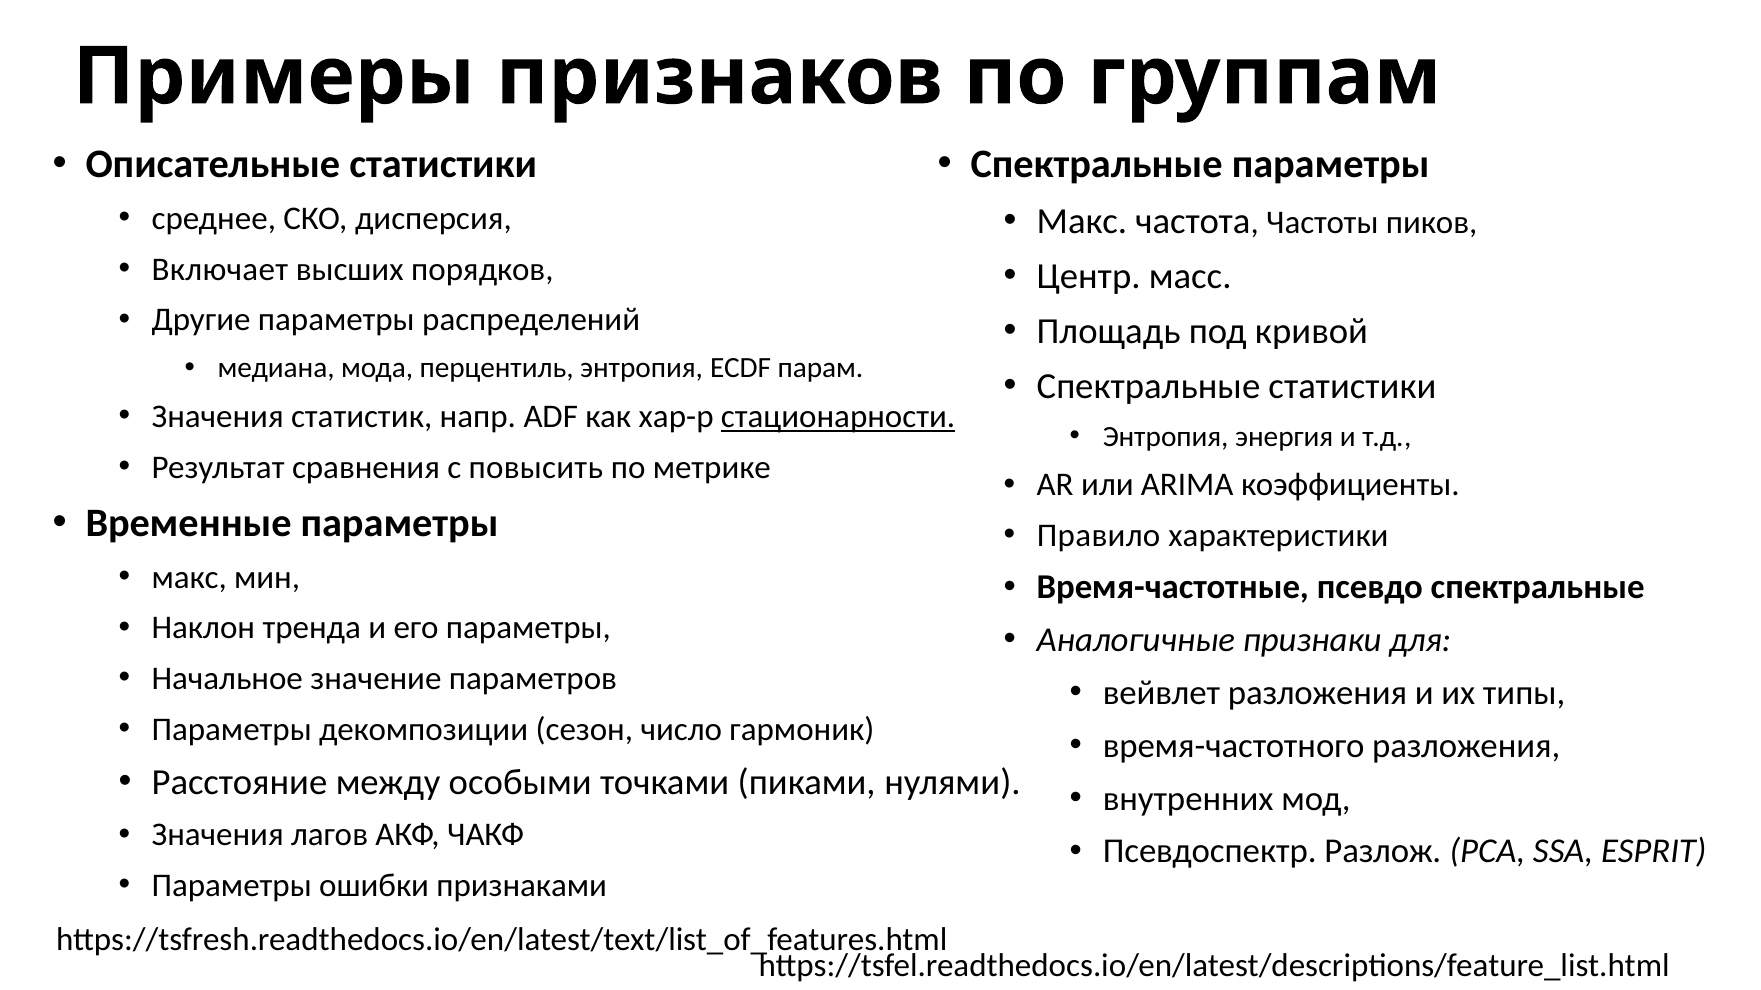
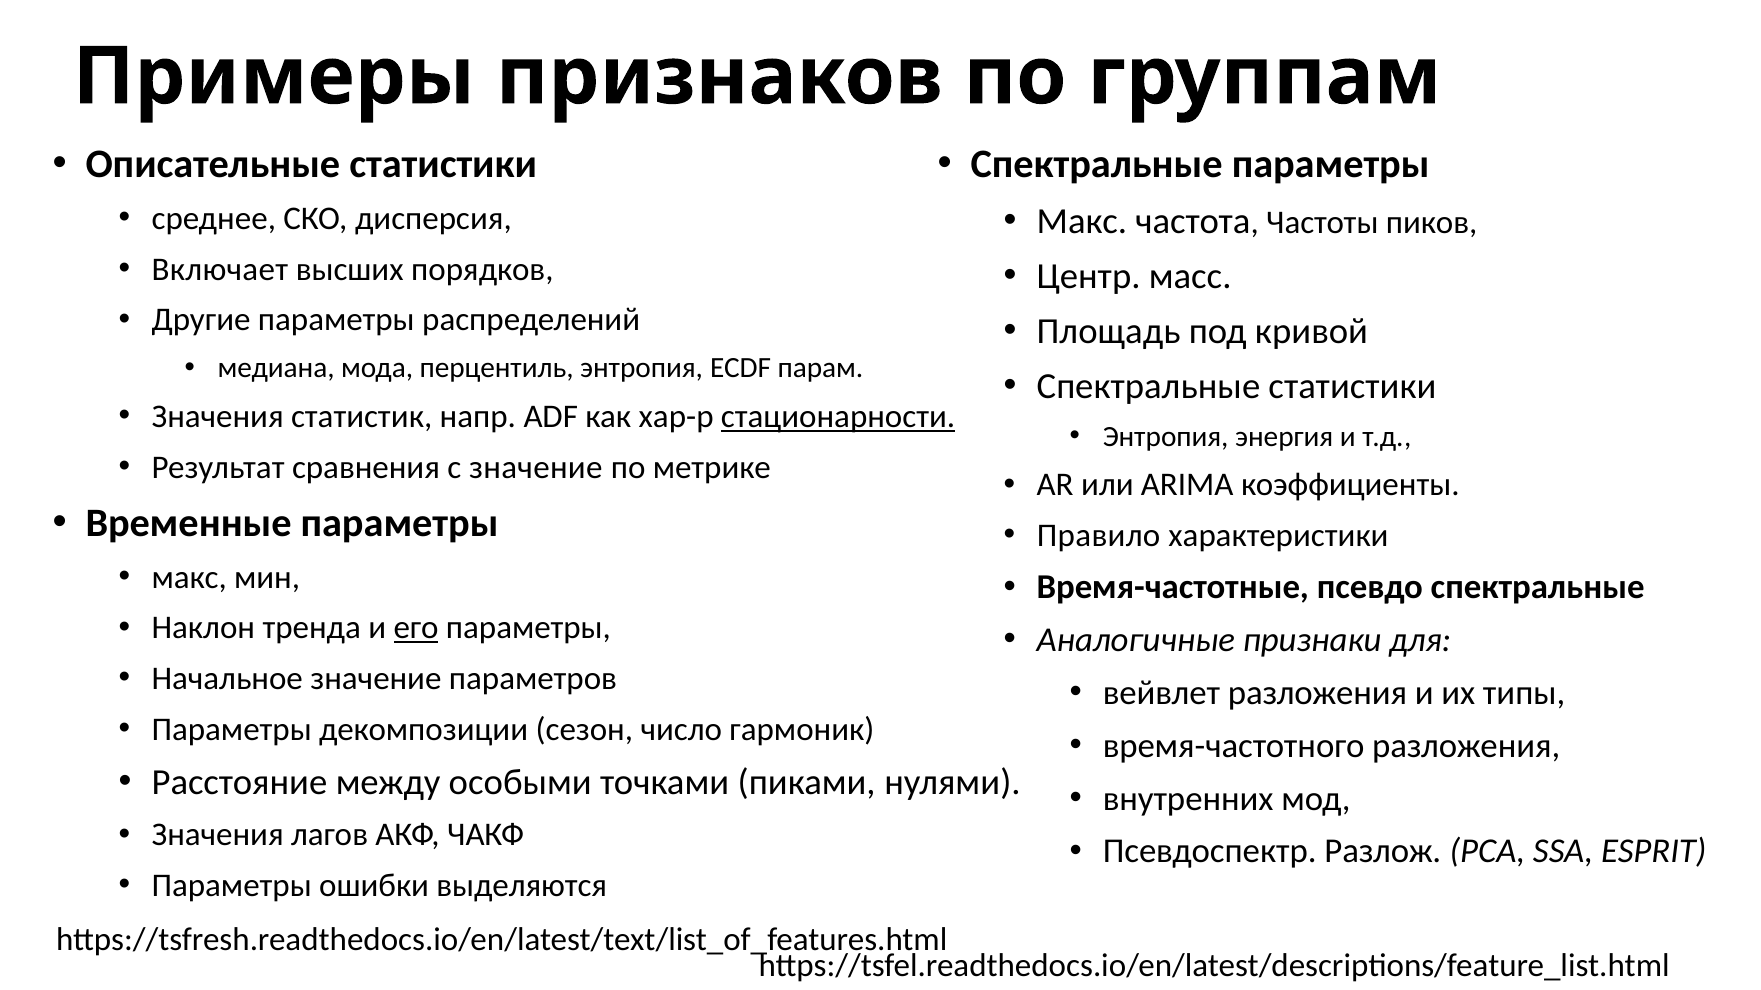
с повысить: повысить -> значение (536, 468)
его underline: none -> present (416, 628)
признаками: признаками -> выделяются (522, 886)
